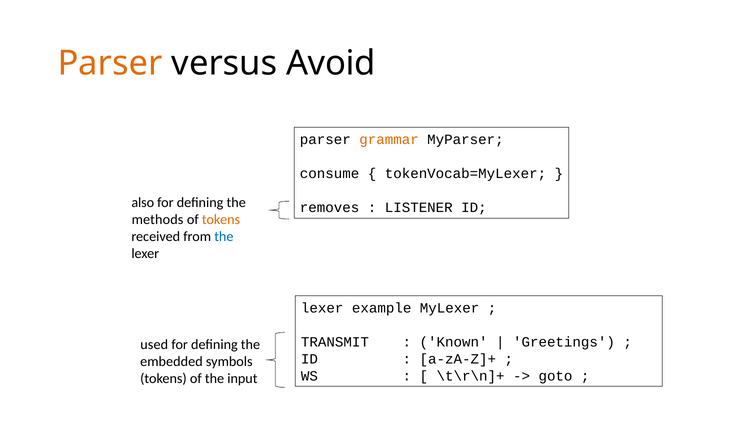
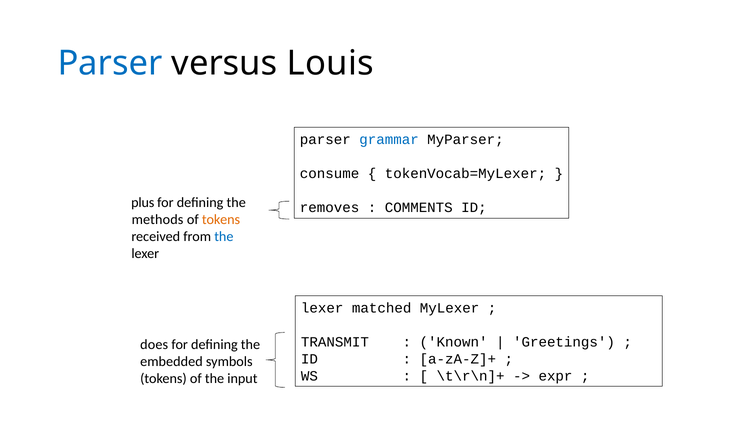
Parser colour: orange -> blue (110, 63)
Avoid: Avoid -> Louis (330, 63)
grammar colour: orange -> blue (389, 140)
also: also -> plus (143, 203)
LISTENER: LISTENER -> COMMENTS (419, 208)
example: example -> matched (382, 308)
used: used -> does (154, 344)
goto: goto -> expr (555, 376)
